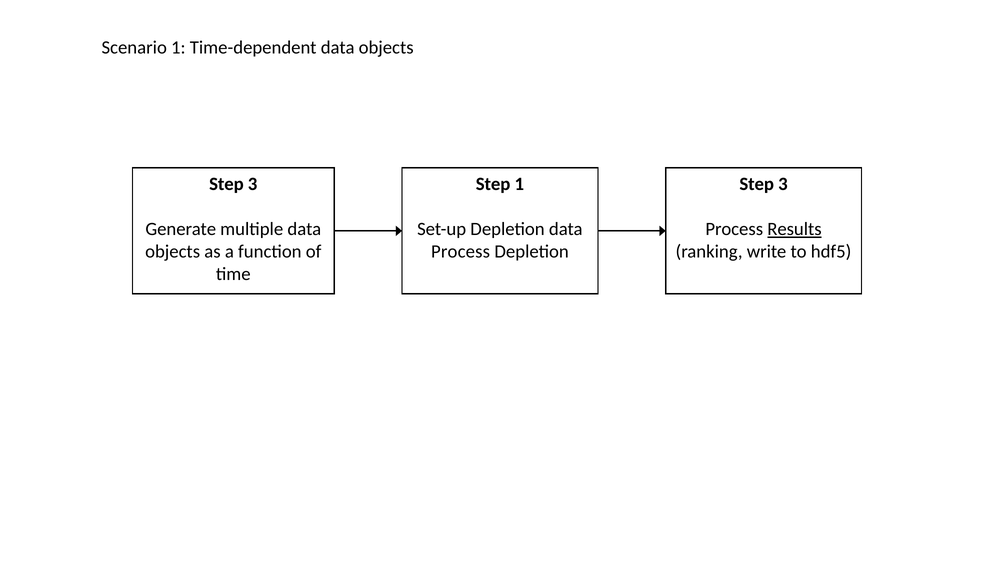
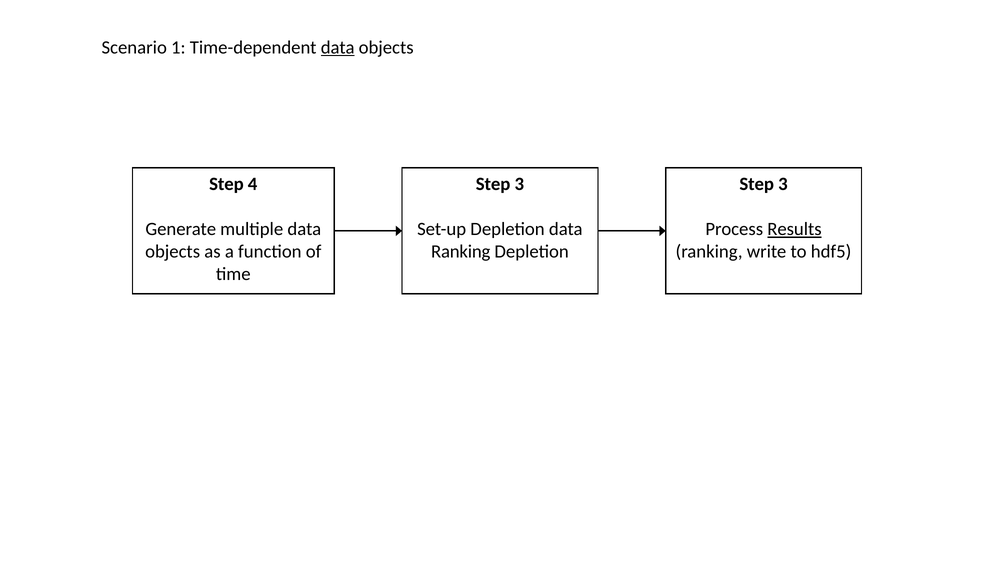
data underline: none -> present (338, 47)
3: 3 -> 4 (253, 184)
1: 1 -> 3 (519, 184)
Process: Process -> Ranking (461, 251)
